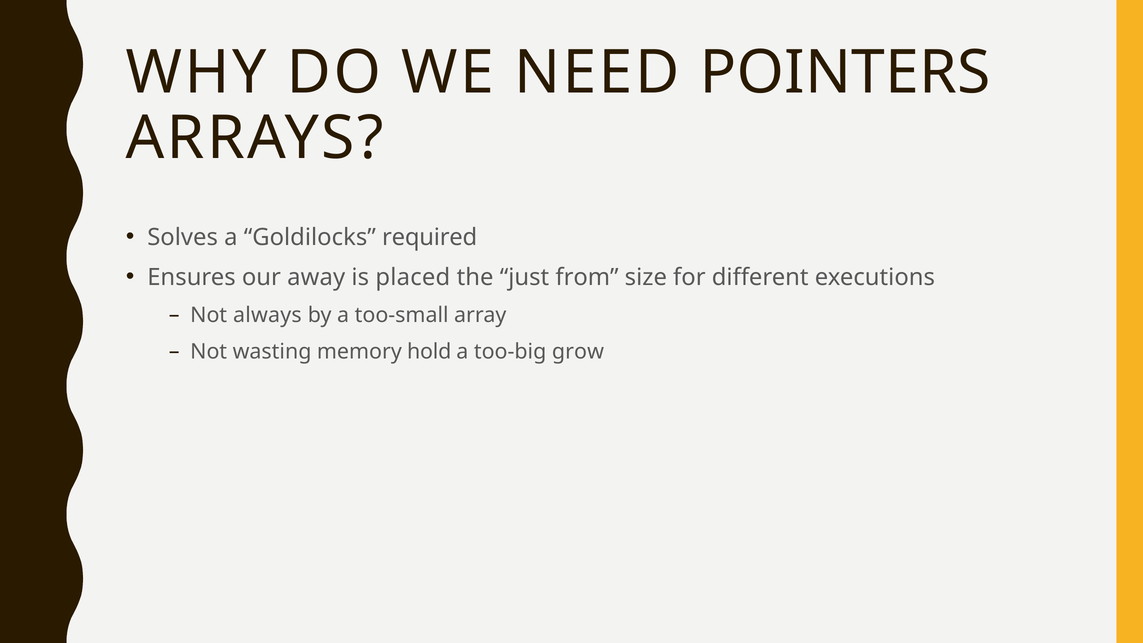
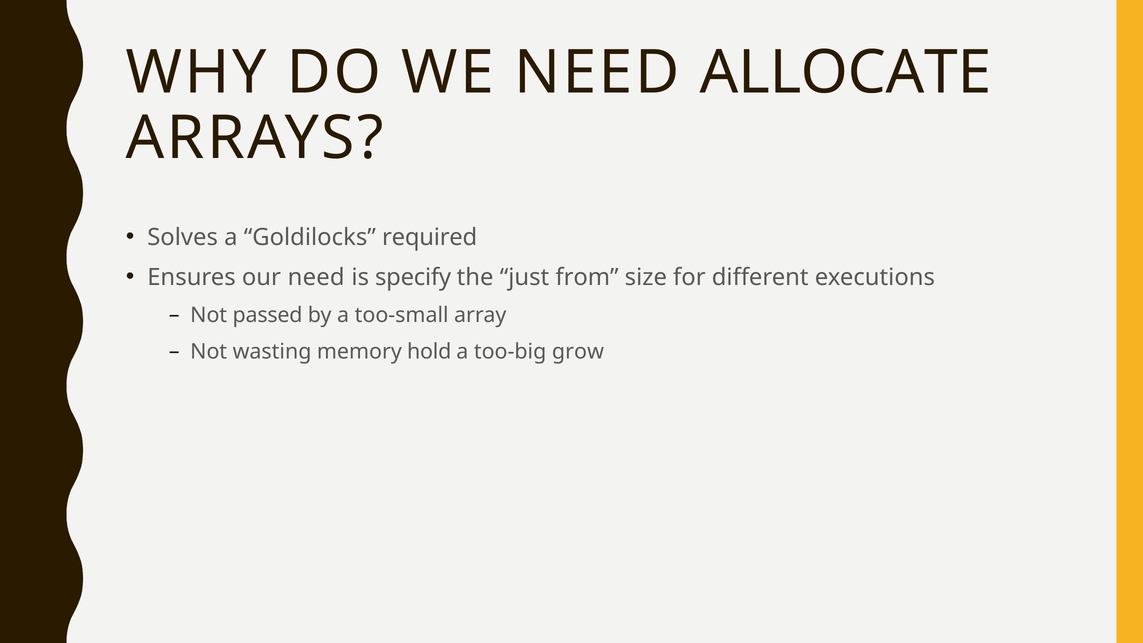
POINTERS: POINTERS -> ALLOCATE (846, 73)
our away: away -> need (316, 277)
placed: placed -> specify (413, 277)
always: always -> passed (268, 315)
